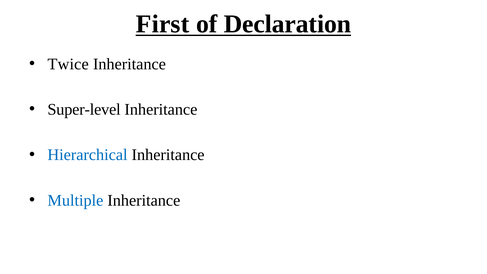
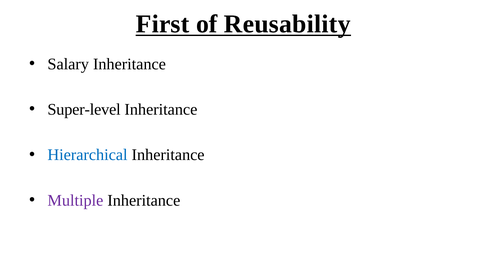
Declaration: Declaration -> Reusability (287, 24)
Twice: Twice -> Salary (68, 64)
Multiple colour: blue -> purple (75, 200)
